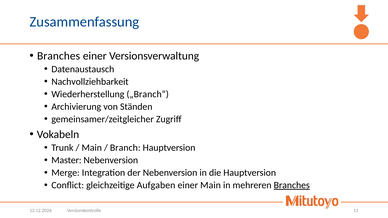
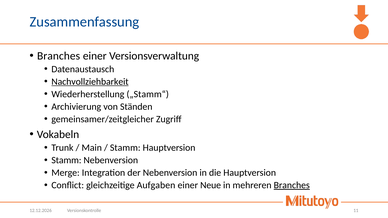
Nachvollziehbarkeit underline: none -> present (90, 82)
„Branch“: „Branch“ -> „Stamm“ (148, 94)
Branch: Branch -> Stamm (125, 148)
Master: Master -> Stamm (66, 160)
einer Main: Main -> Neue (211, 185)
